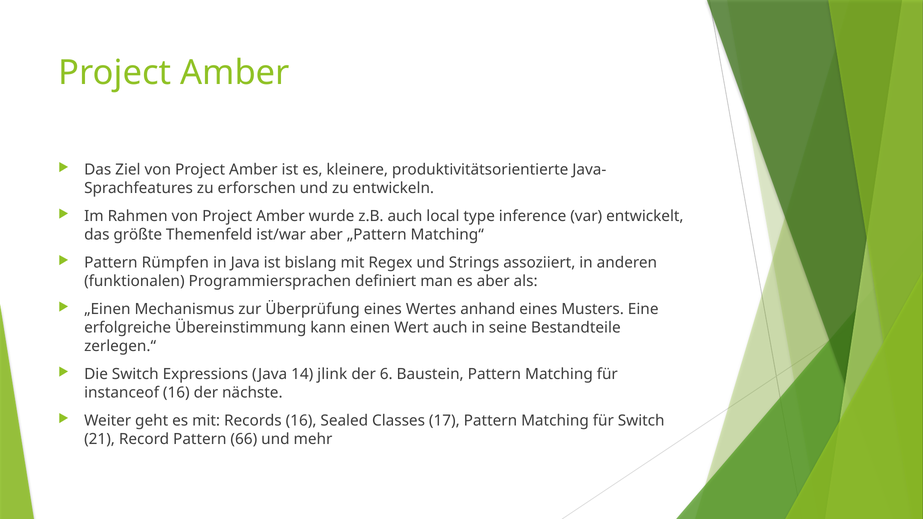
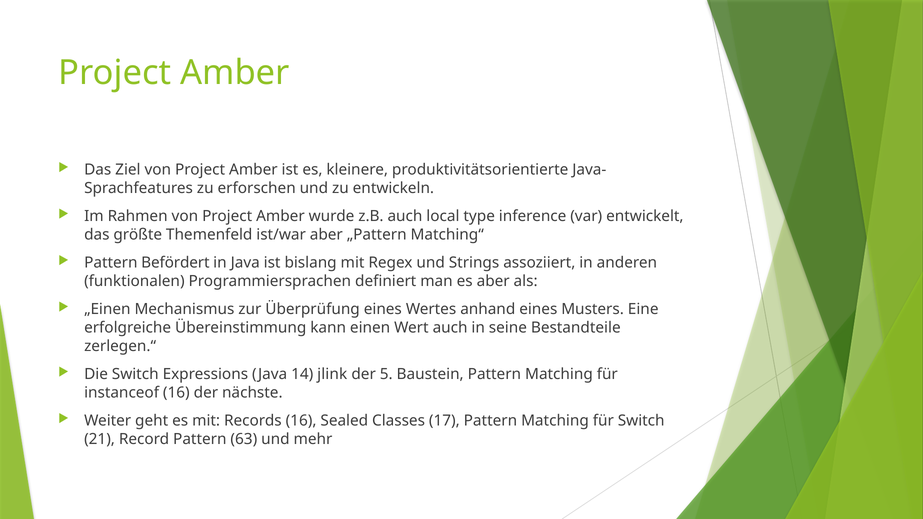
Rümpfen: Rümpfen -> Befördert (175, 263)
6: 6 -> 5 (386, 374)
66: 66 -> 63 (244, 439)
